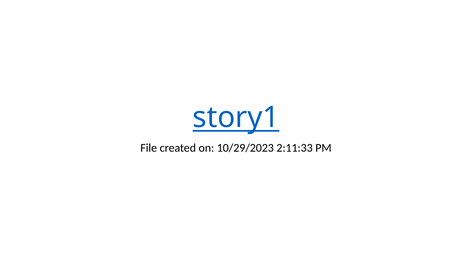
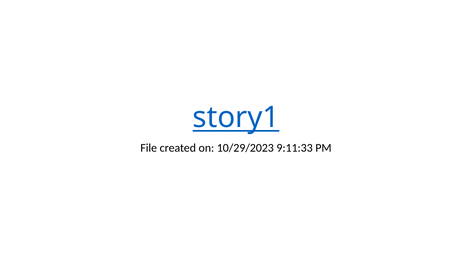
2:11:33: 2:11:33 -> 9:11:33 (295, 148)
